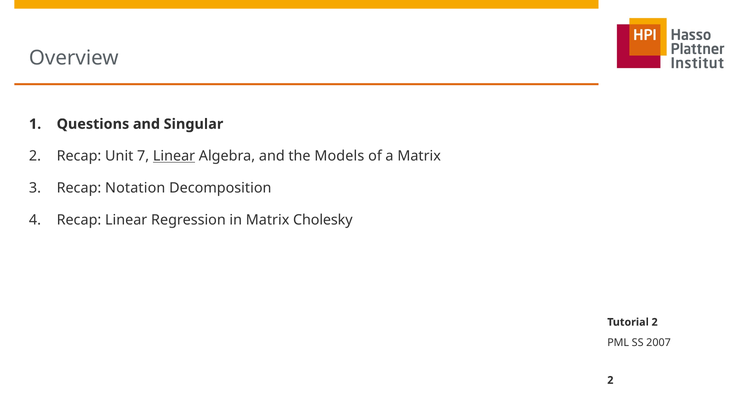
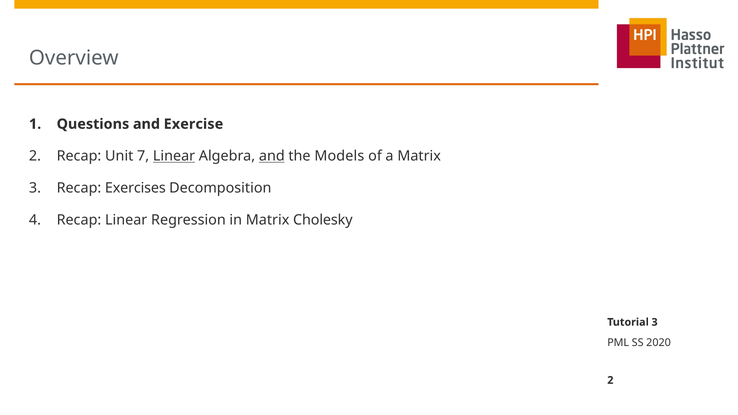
Singular: Singular -> Exercise (193, 124)
and underline: none -> present (272, 156)
Notation: Notation -> Exercises (135, 188)
Tutorial 2: 2 -> 3 (655, 322)
2007: 2007 -> 2020 (659, 343)
